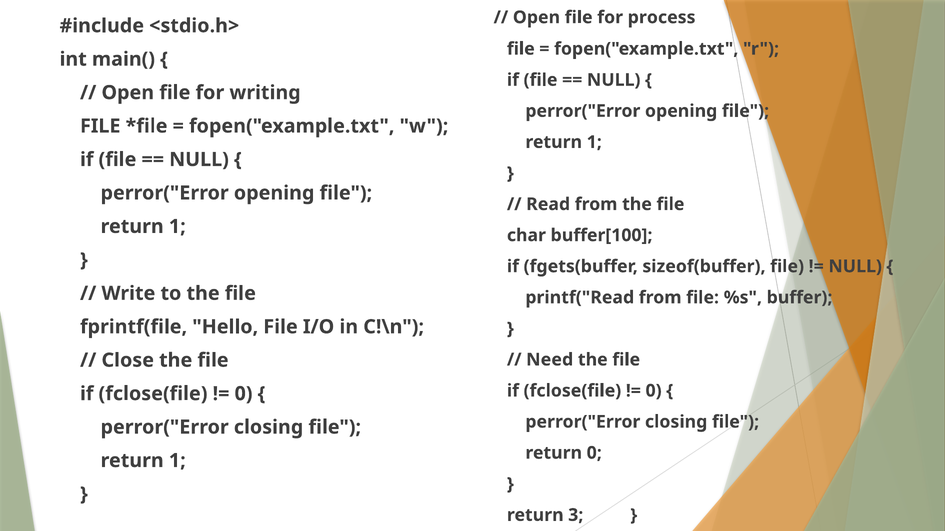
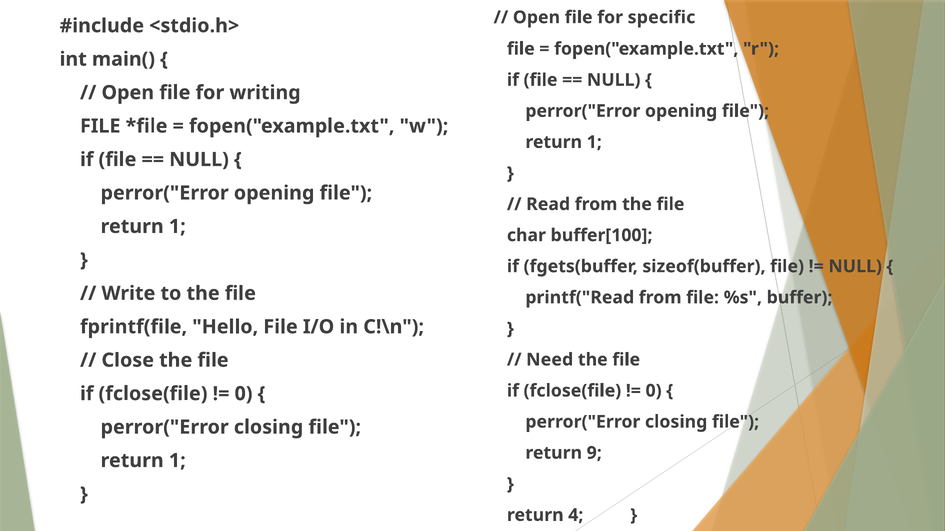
process: process -> specific (662, 17)
return 0: 0 -> 9 (594, 453)
3: 3 -> 4 (576, 516)
